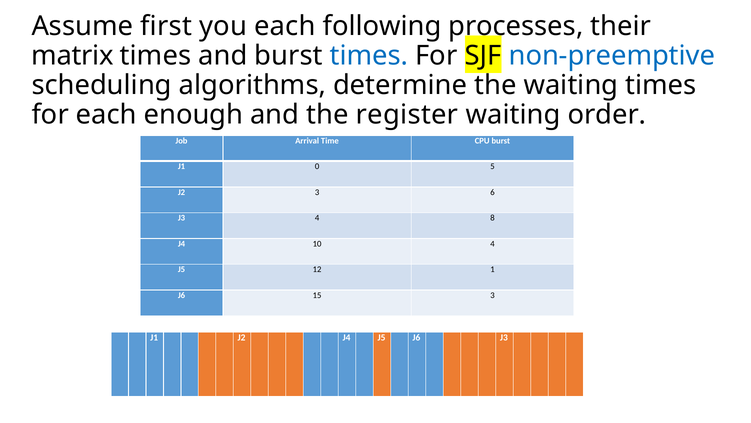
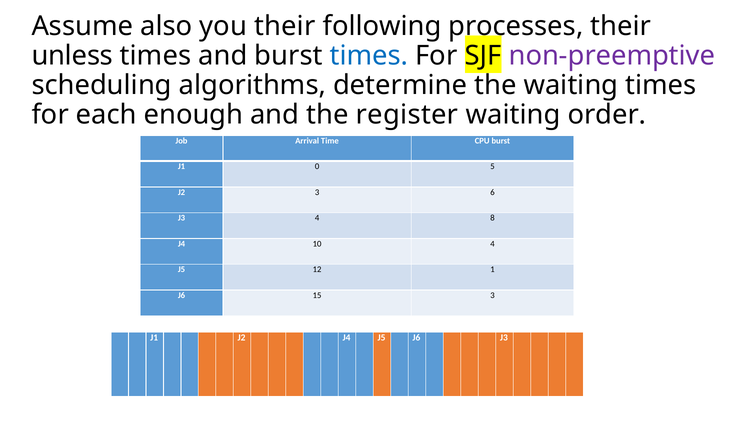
first: first -> also (166, 26)
you each: each -> their (285, 26)
matrix: matrix -> unless (72, 56)
non-preemptive colour: blue -> purple (612, 56)
